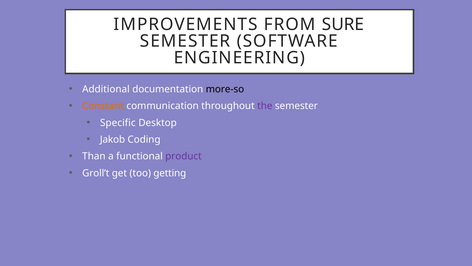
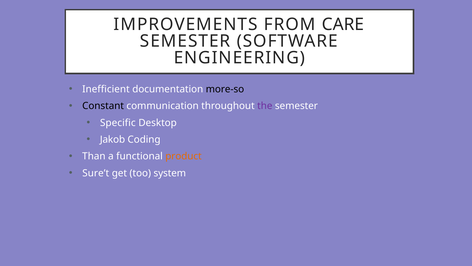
SURE: SURE -> CARE (343, 24)
Additional: Additional -> Inefficient (106, 89)
Constant colour: orange -> black (103, 106)
product colour: purple -> orange (183, 156)
Groll’t: Groll’t -> Sure’t (96, 173)
getting: getting -> system (170, 173)
